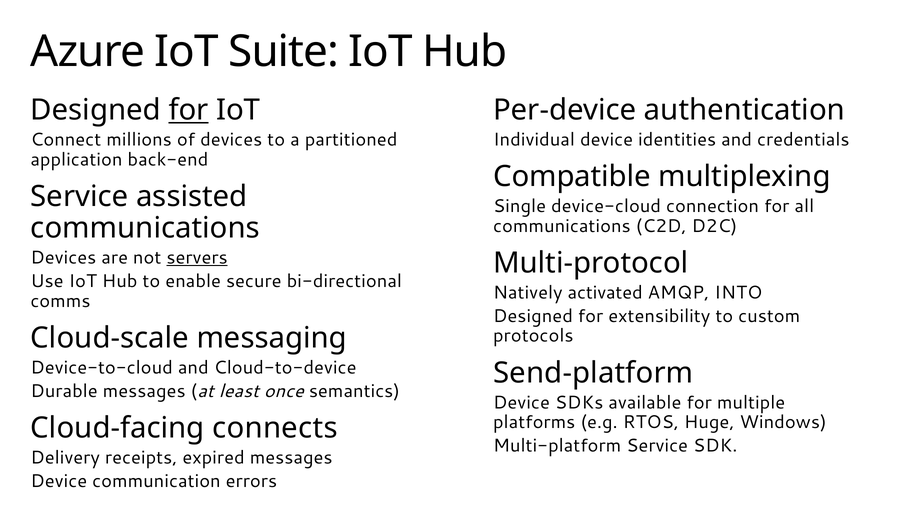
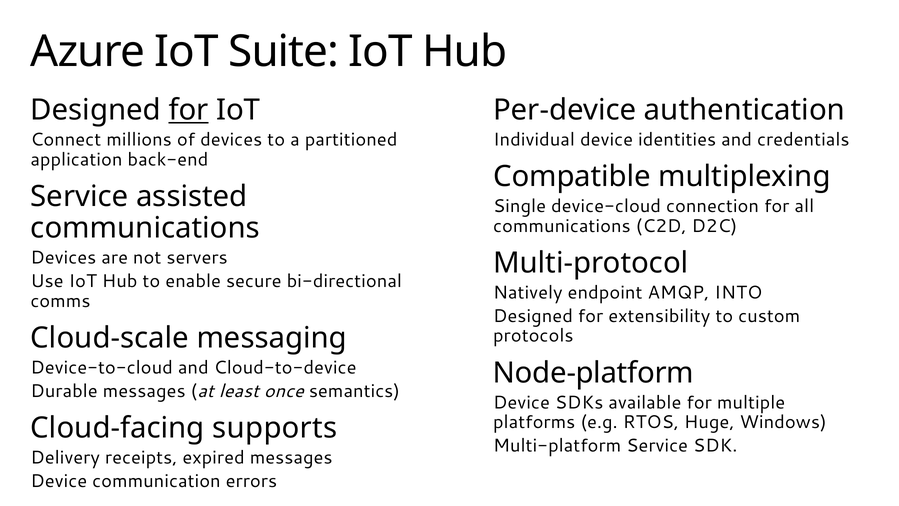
servers underline: present -> none (197, 258)
activated: activated -> endpoint (605, 292)
Send-platform: Send-platform -> Node-platform (593, 373)
connects: connects -> supports (275, 428)
